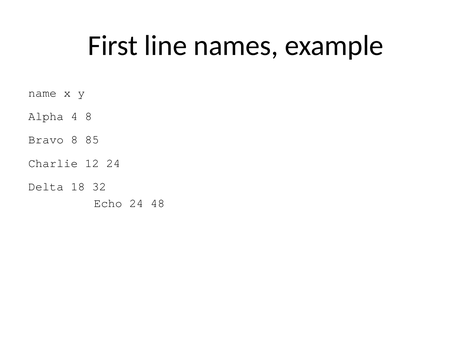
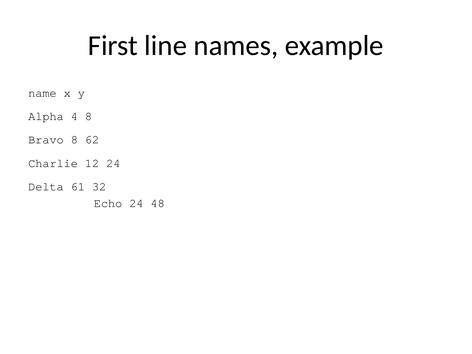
85: 85 -> 62 (92, 140)
18: 18 -> 61 (78, 187)
